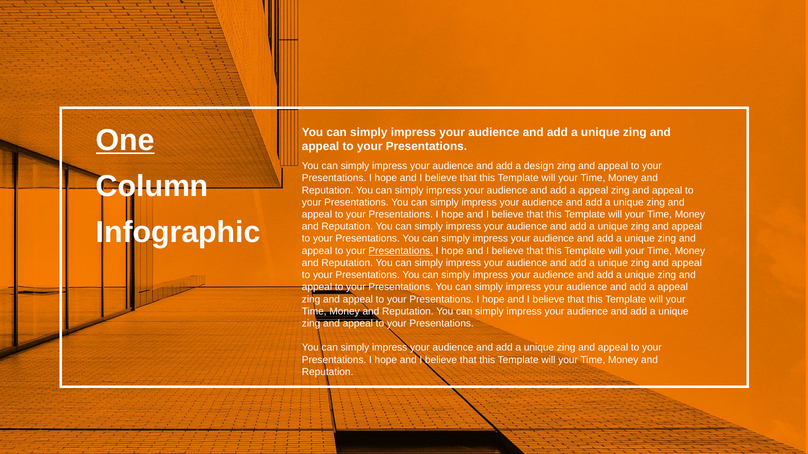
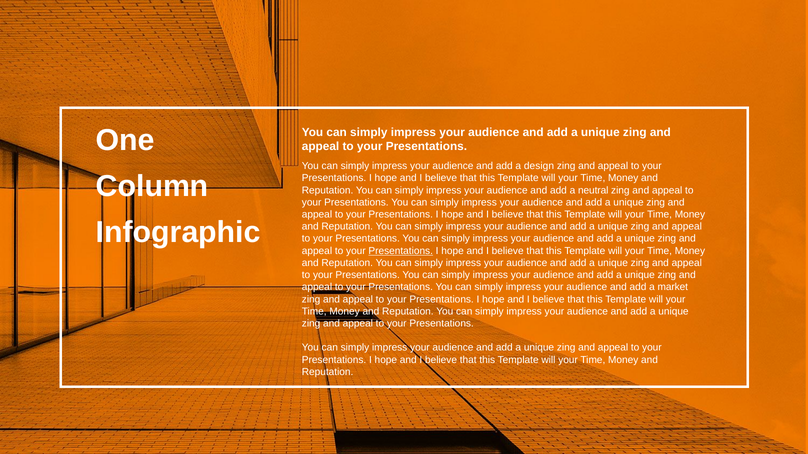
One underline: present -> none (125, 140)
appeal: appeal -> neutral (593, 190)
appeal: appeal -> market (673, 287)
